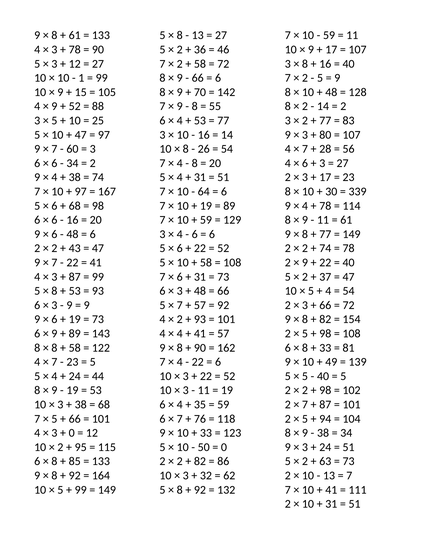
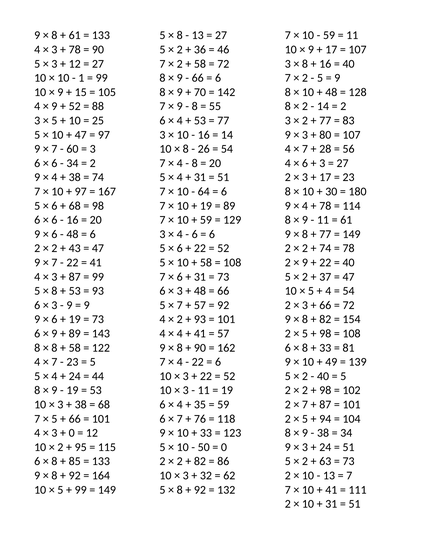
339: 339 -> 180 (358, 192)
5: 5 -> 2 (305, 376)
